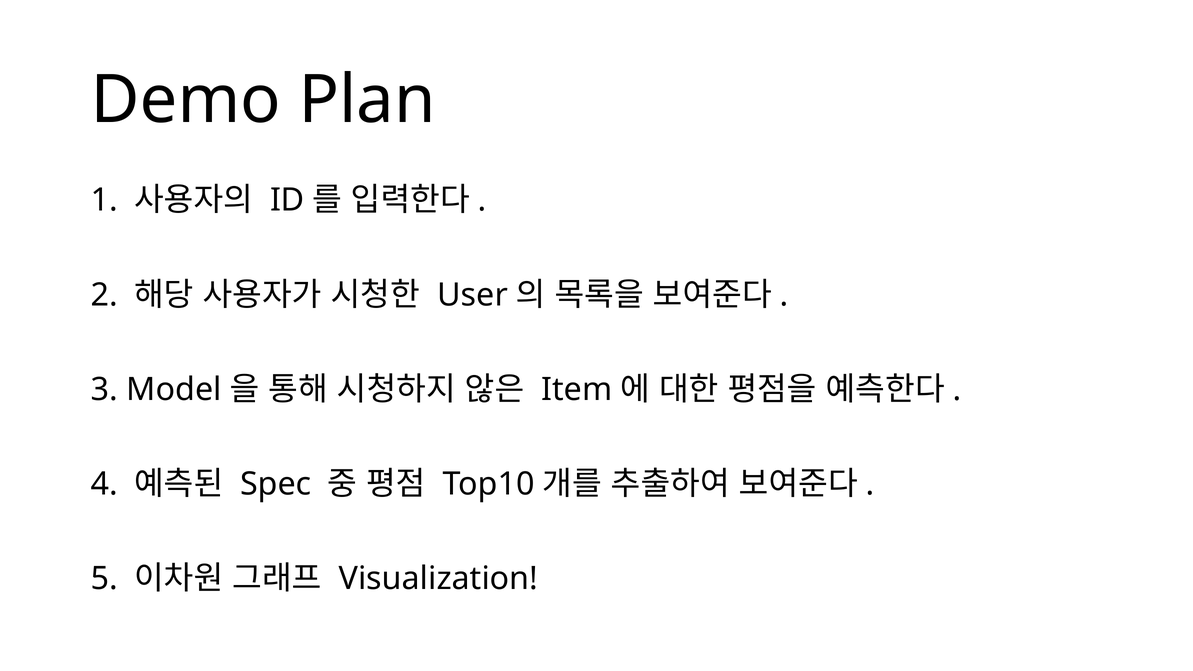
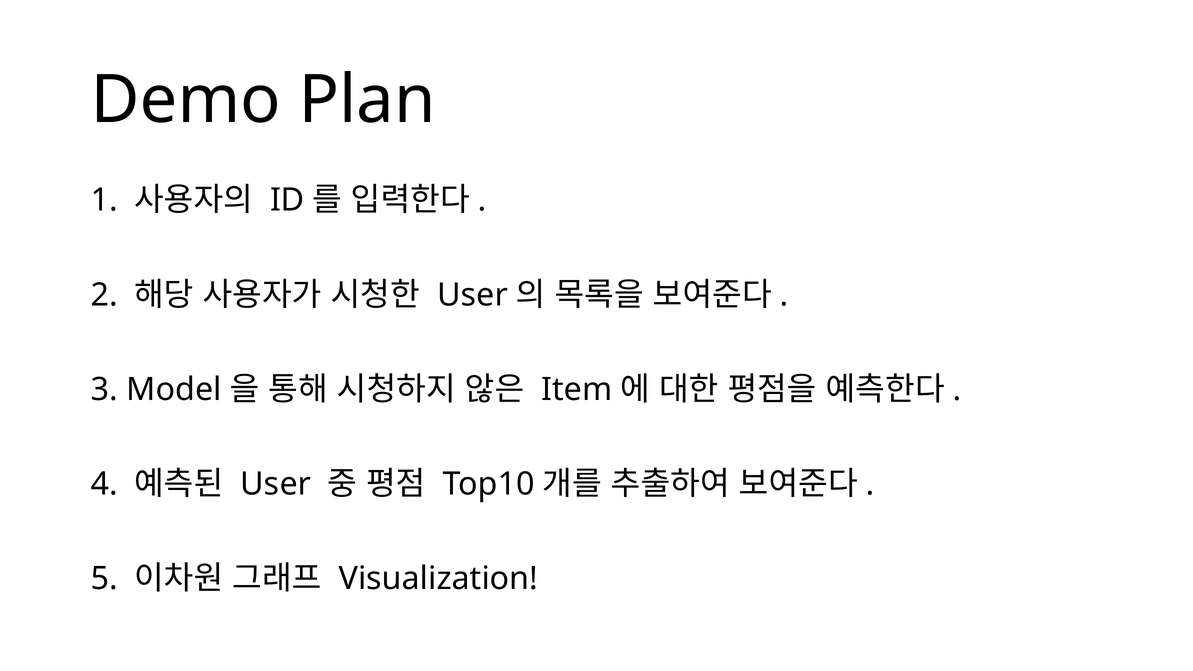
Spec: Spec -> User (276, 484)
